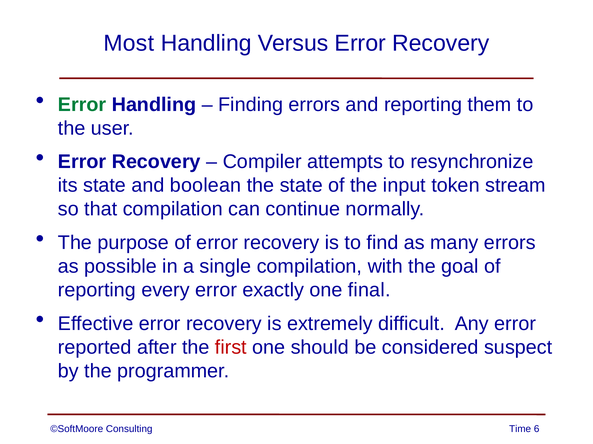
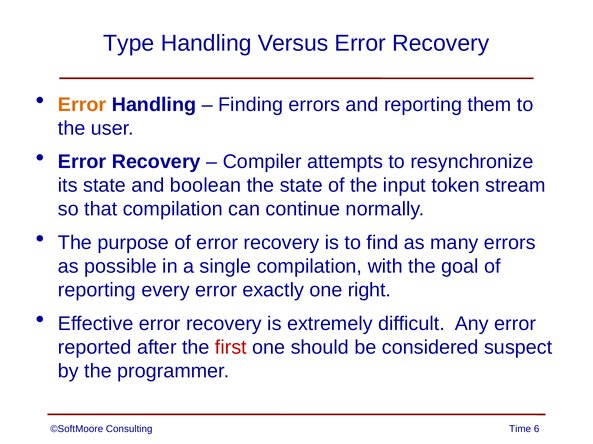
Most: Most -> Type (129, 43)
Error colour: green -> orange (82, 105)
final: final -> right (369, 290)
